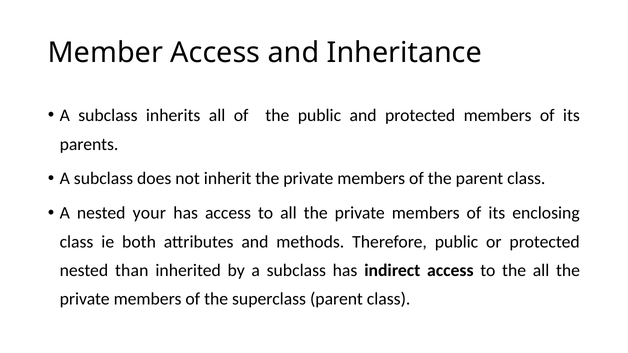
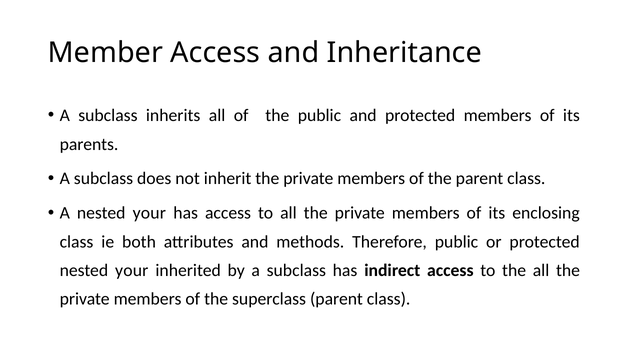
than: than -> your (132, 271)
